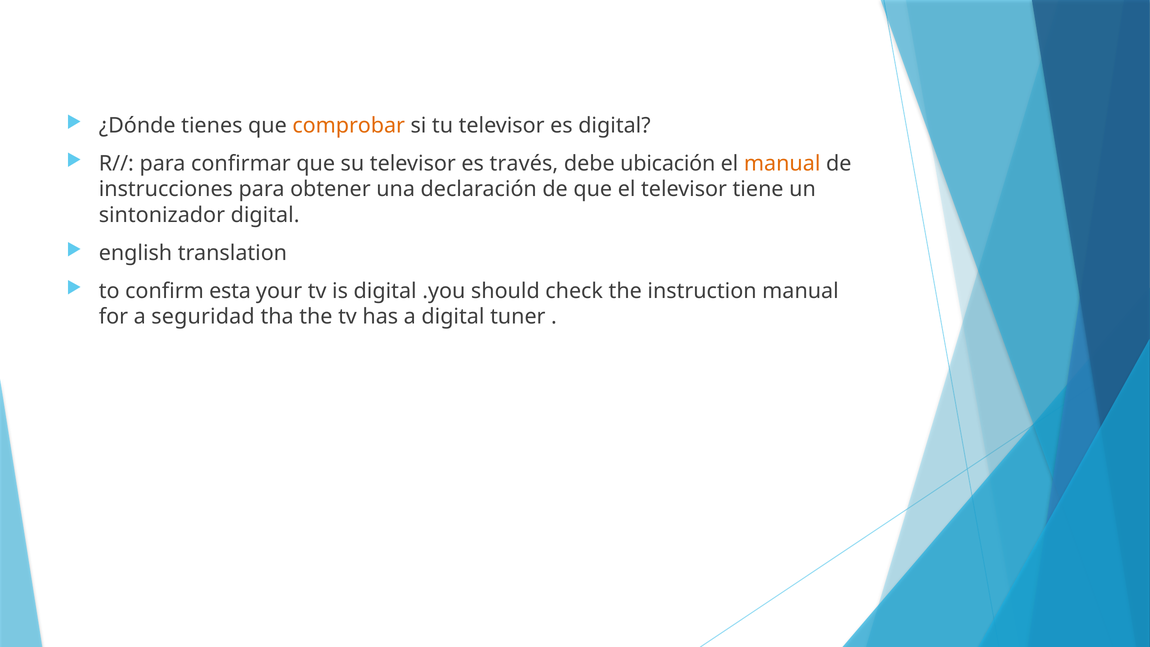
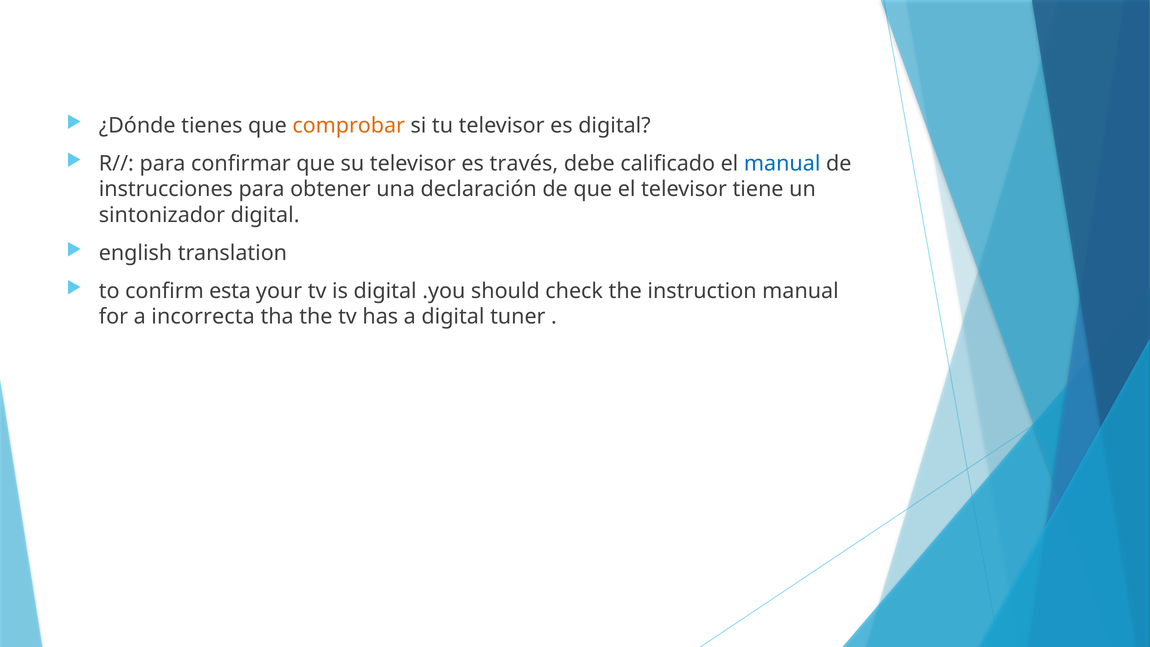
ubicación: ubicación -> calificado (668, 163)
manual colour: orange -> blue (782, 163)
seguridad: seguridad -> incorrecta (203, 317)
